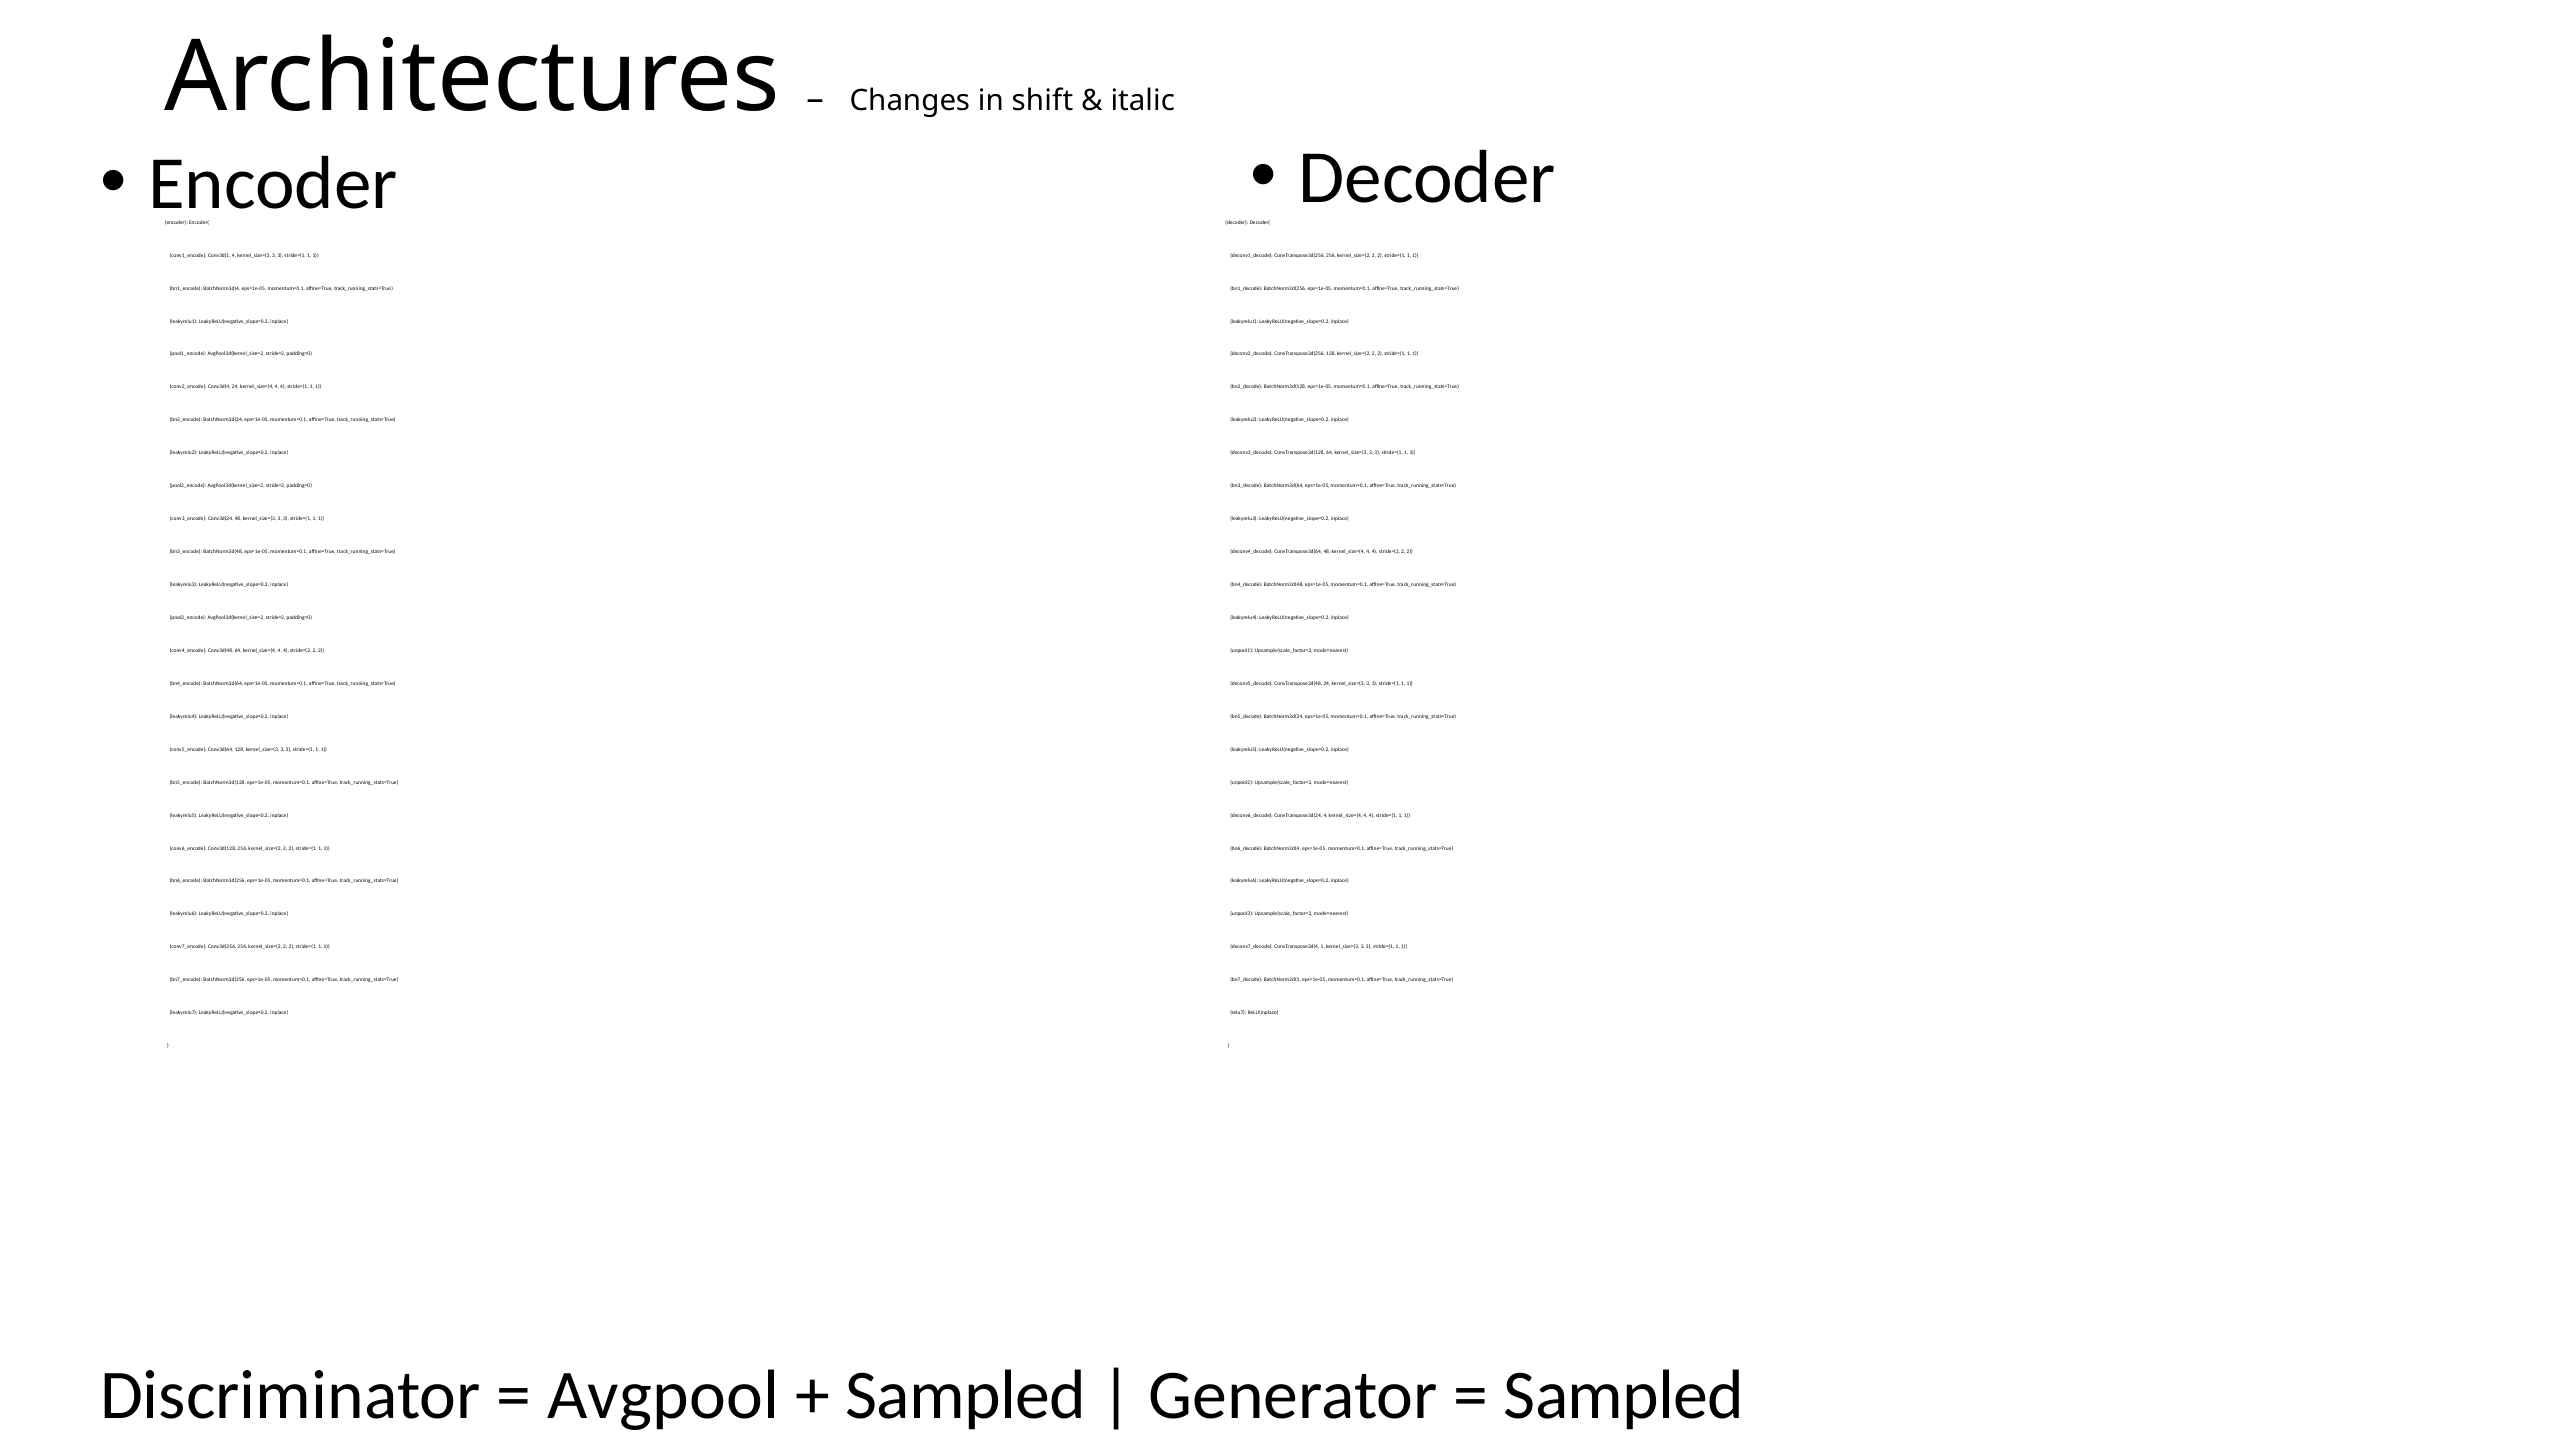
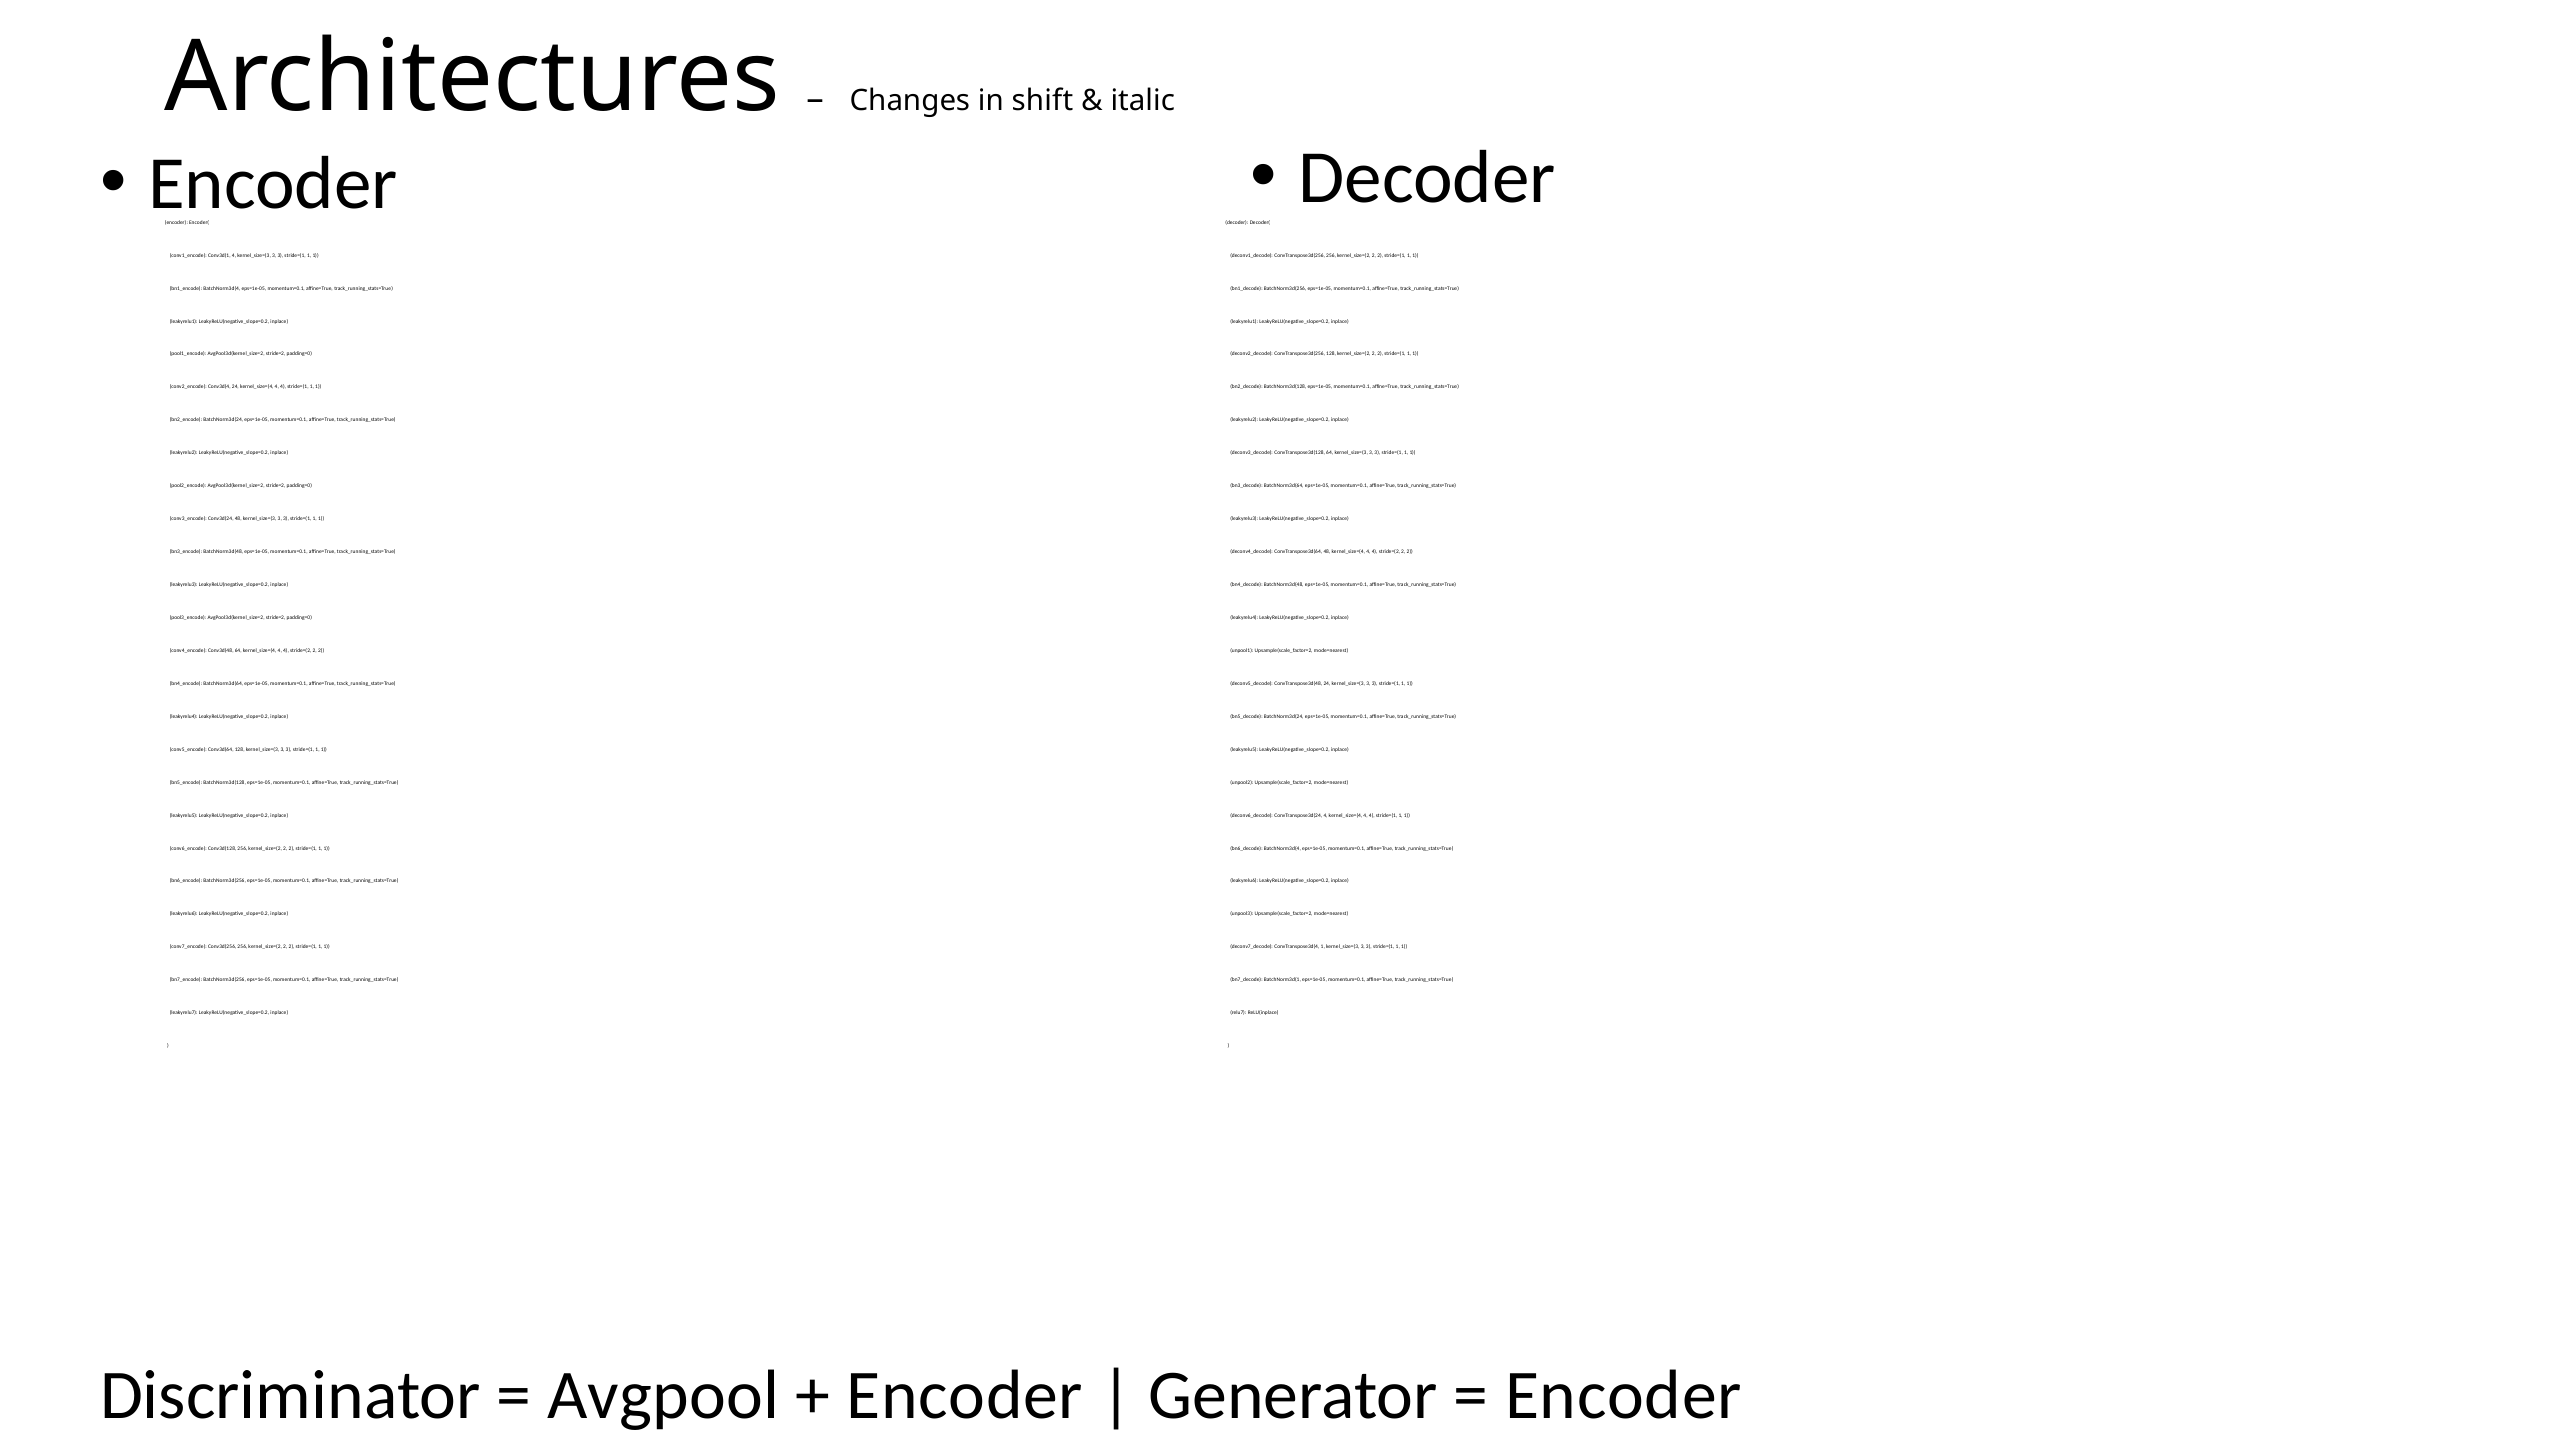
Sampled: Sampled -> Encoder (965, 1395)
Sampled: Sampled -> Encoder (1623, 1395)
